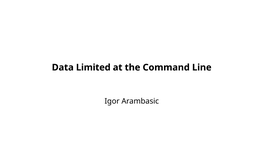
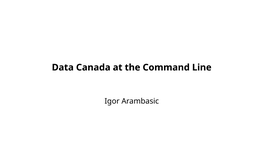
Limited: Limited -> Canada (93, 67)
